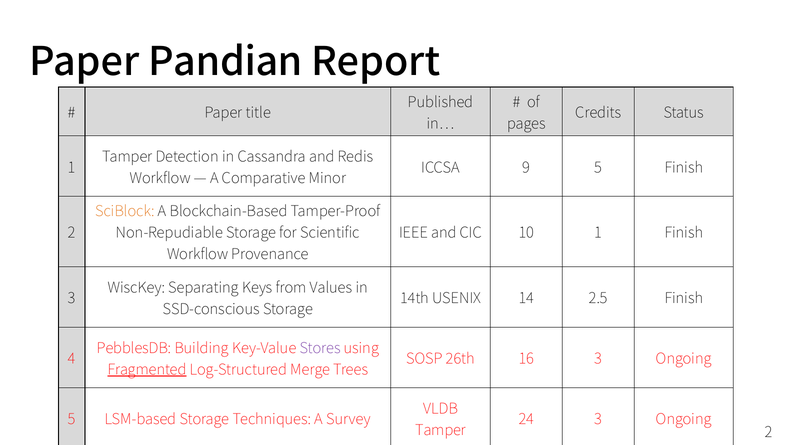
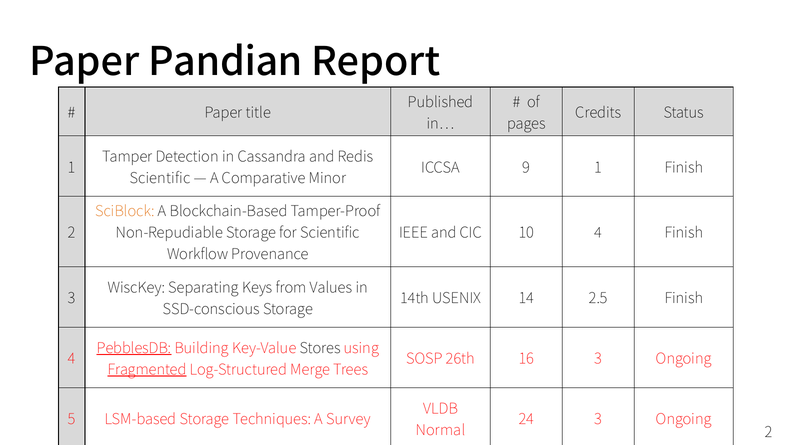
9 5: 5 -> 1 (598, 168)
Workflow: Workflow -> Scientific (160, 179)
10 1: 1 -> 4 (598, 233)
PebblesDB underline: none -> present (134, 349)
Stores colour: purple -> black (320, 349)
Tamper: Tamper -> Normal (440, 431)
